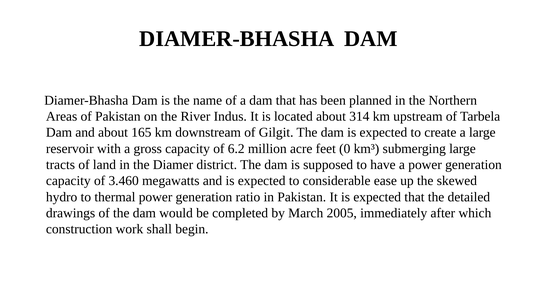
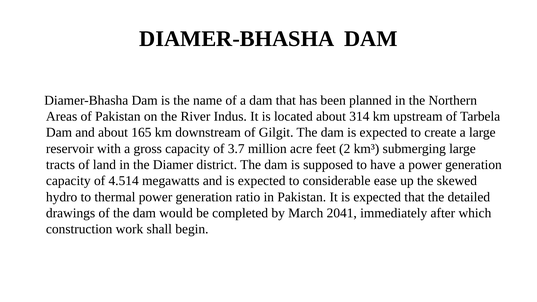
6.2: 6.2 -> 3.7 (236, 149)
0: 0 -> 2 (345, 149)
3.460: 3.460 -> 4.514 (124, 181)
2005: 2005 -> 2041 (342, 213)
